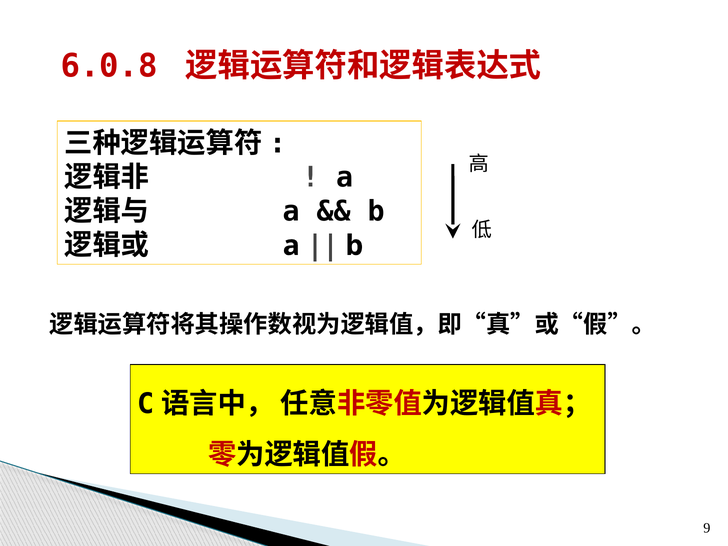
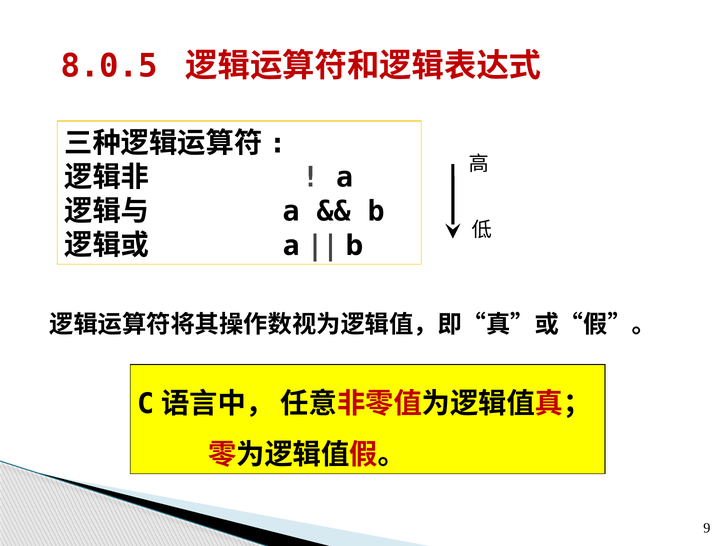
6.0.8: 6.0.8 -> 8.0.5 (109, 66)
